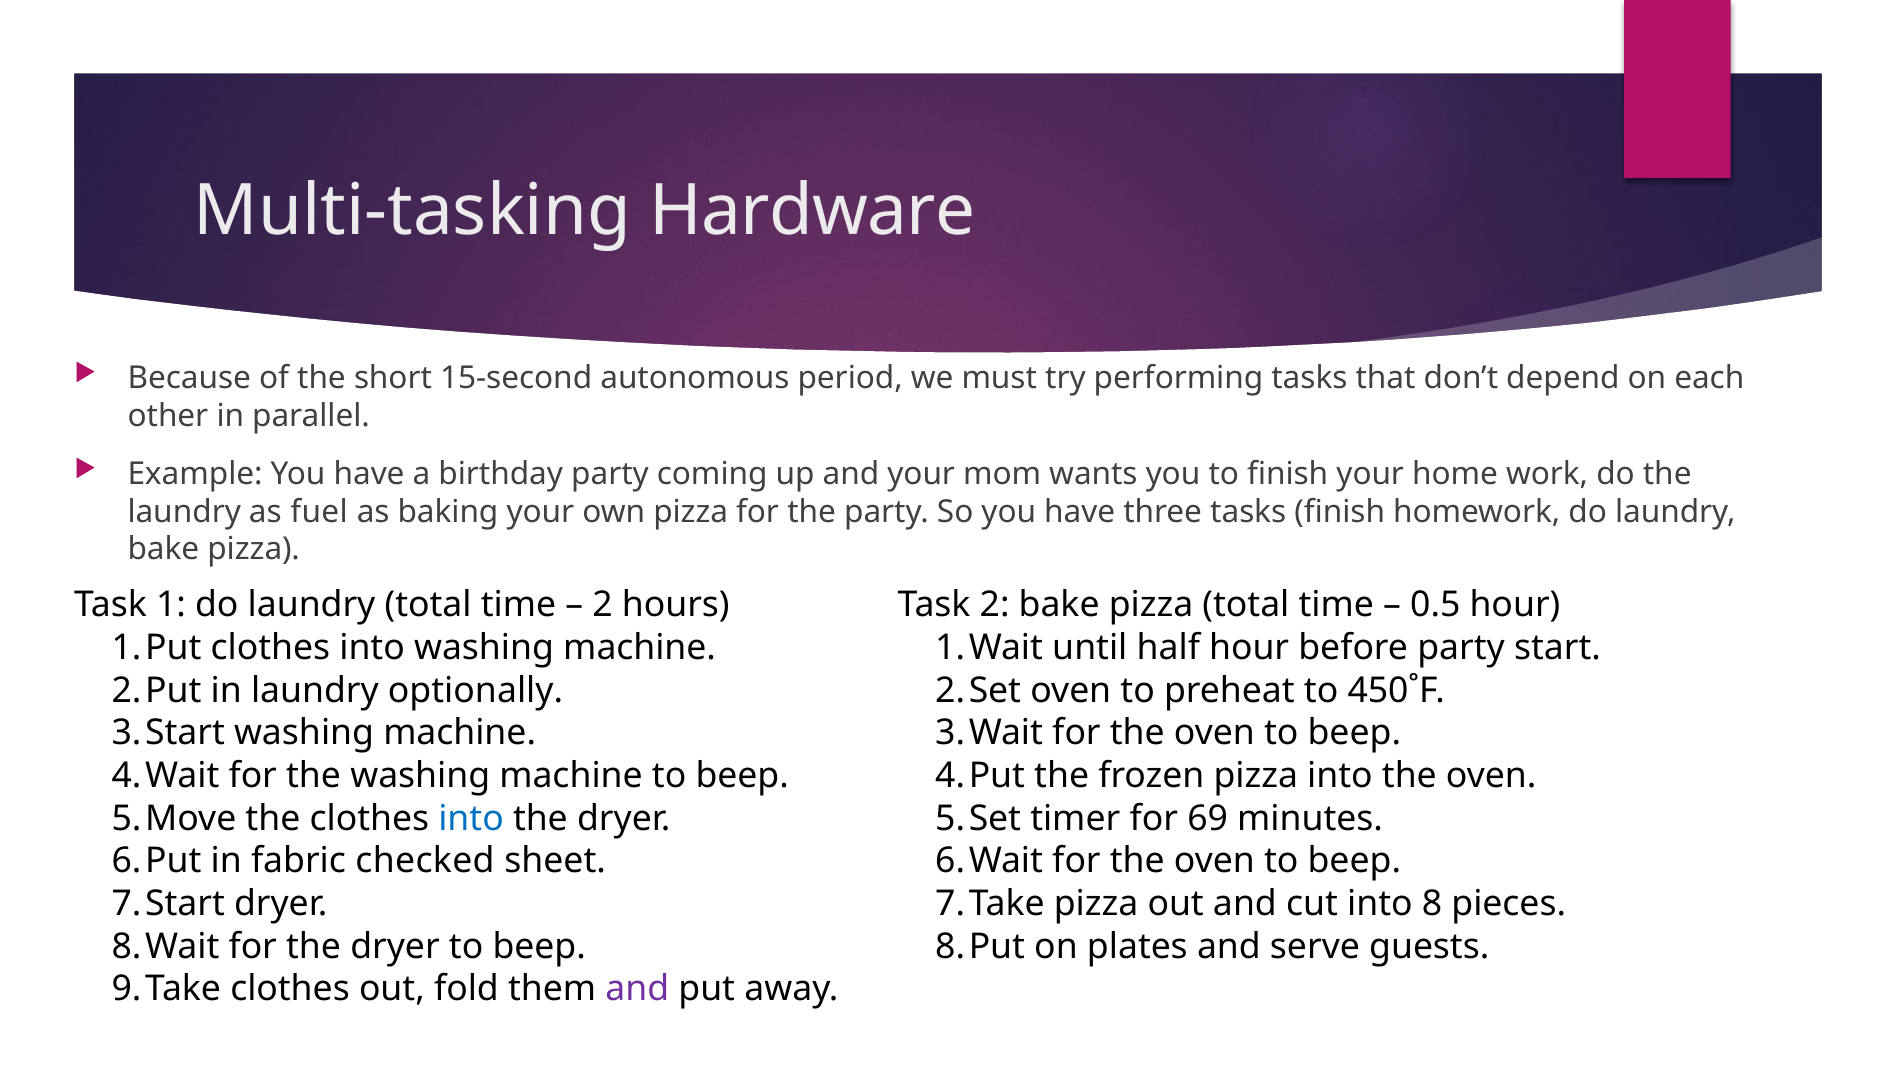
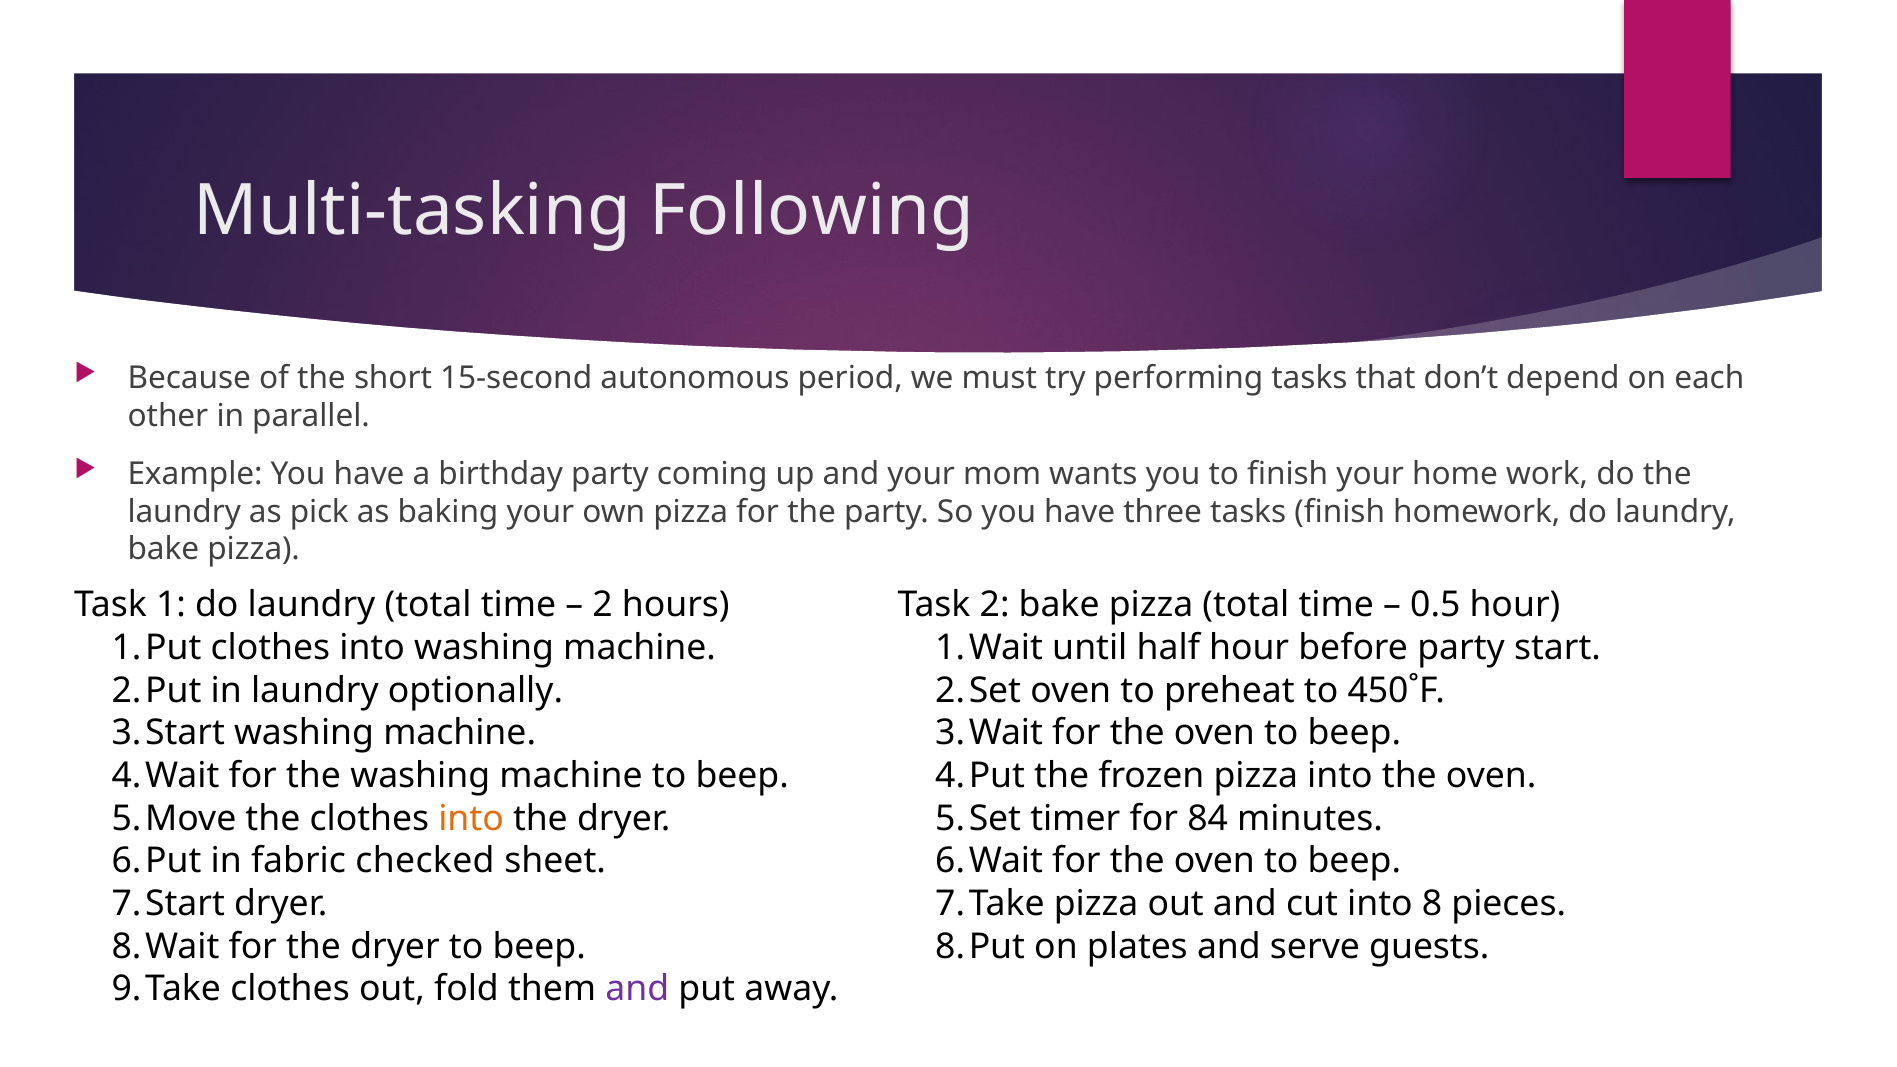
Hardware: Hardware -> Following (812, 211)
fuel: fuel -> pick (319, 512)
into colour: blue -> orange (471, 818)
69: 69 -> 84 (1208, 818)
